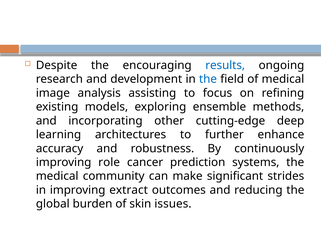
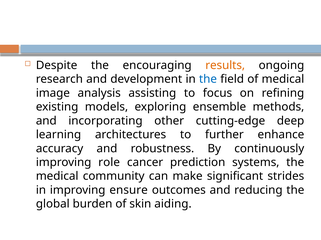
results colour: blue -> orange (225, 66)
extract: extract -> ensure (129, 191)
issues: issues -> aiding (173, 205)
